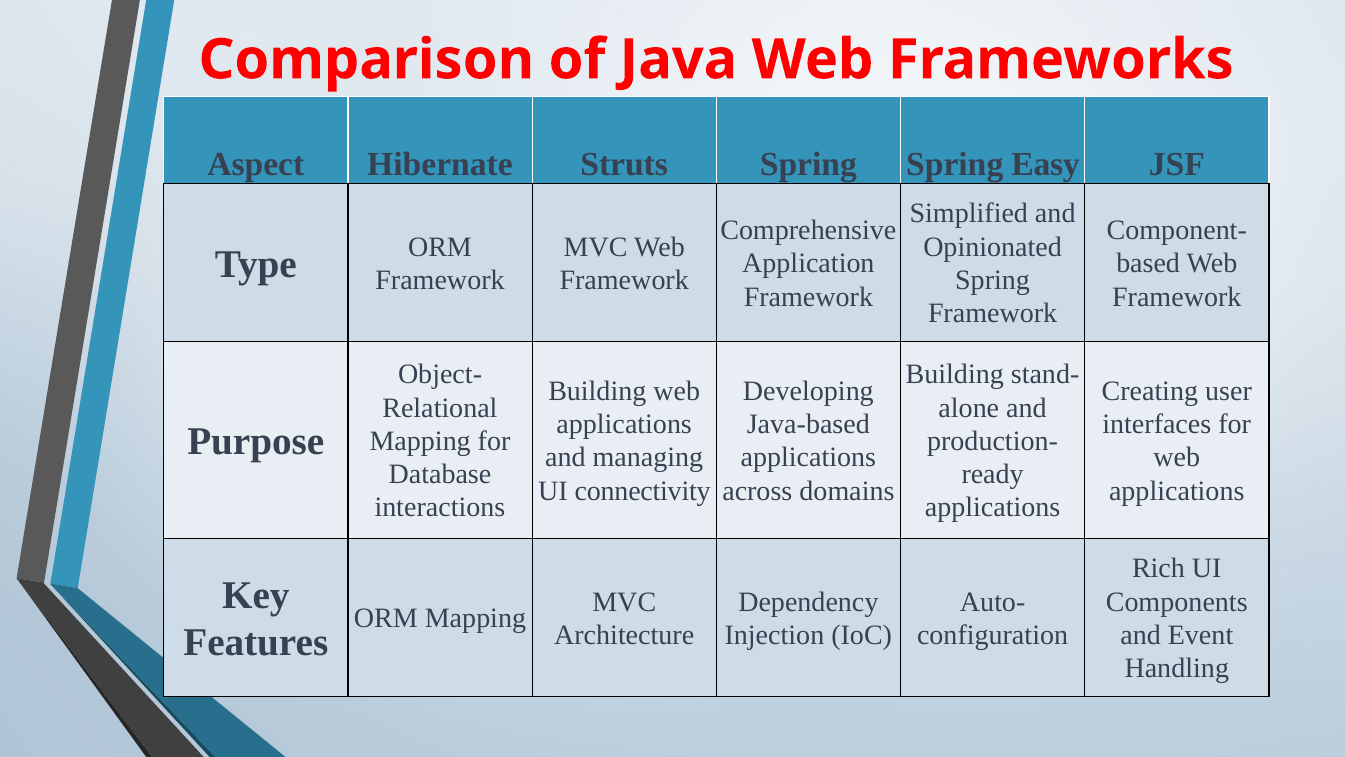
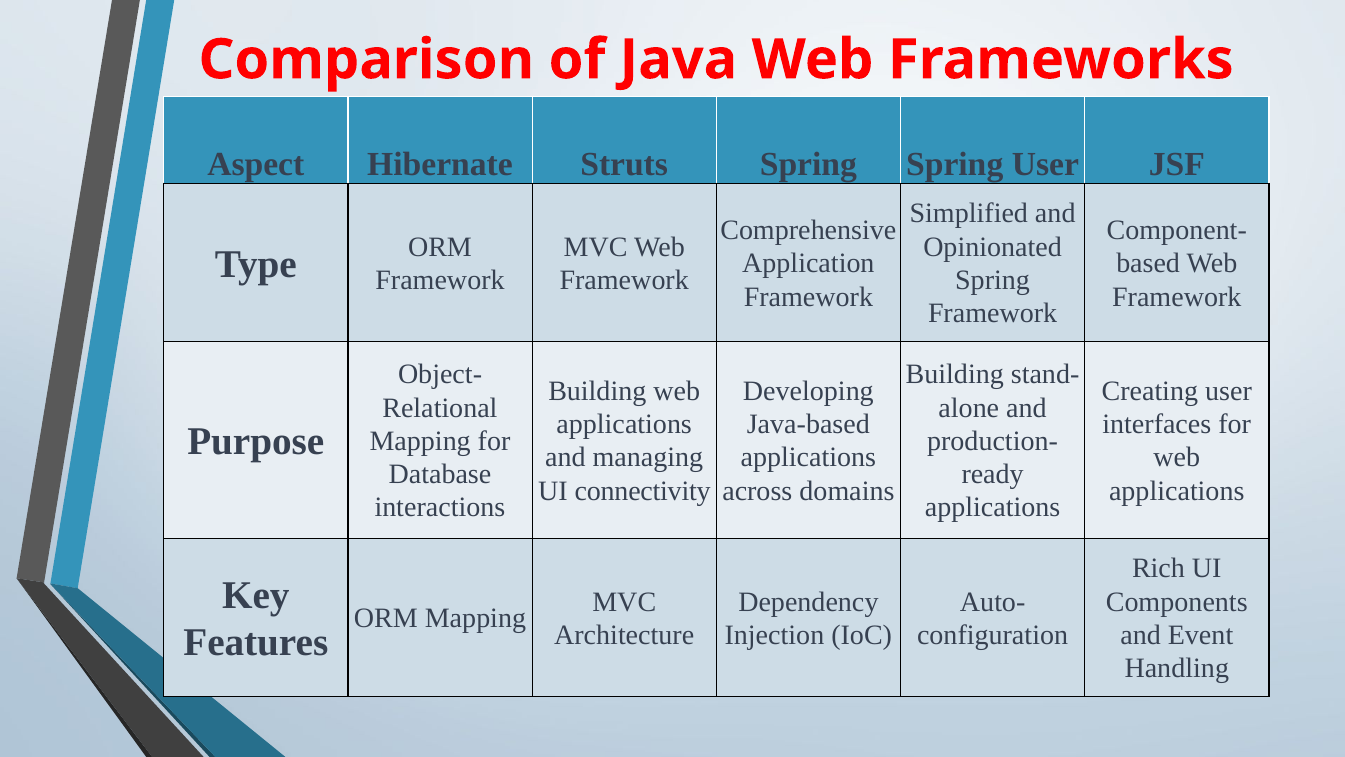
Spring Easy: Easy -> User (1045, 164)
